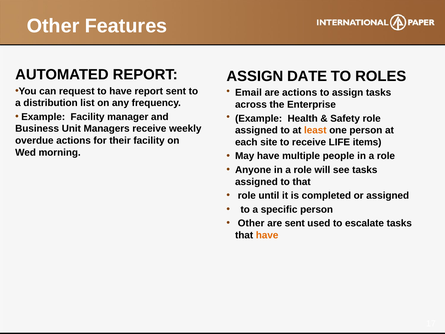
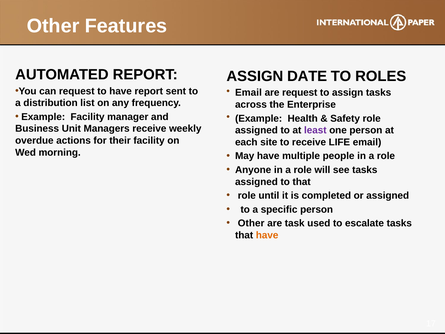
are actions: actions -> request (300, 93)
least colour: orange -> purple (315, 130)
LIFE items: items -> email (367, 142)
are sent: sent -> task (295, 223)
